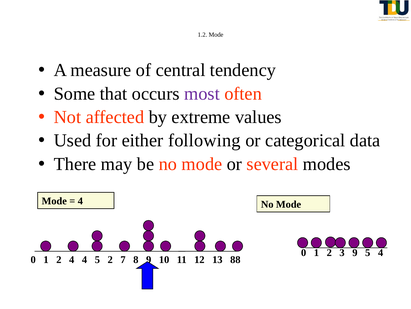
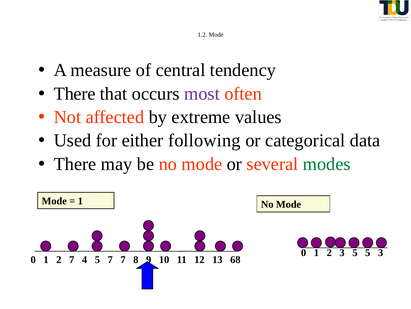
Some: Some -> There (75, 93)
modes colour: black -> green (327, 164)
4: 4 -> 1 (80, 201)
3 9: 9 -> 5 (355, 252)
5 4: 4 -> 3 (381, 252)
2 4: 4 -> 7 (72, 259)
5 2: 2 -> 7 (110, 259)
88: 88 -> 68 (235, 259)
